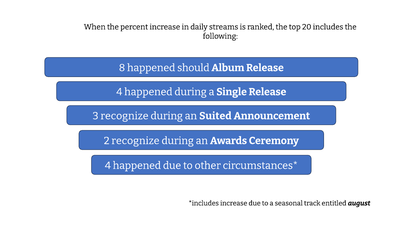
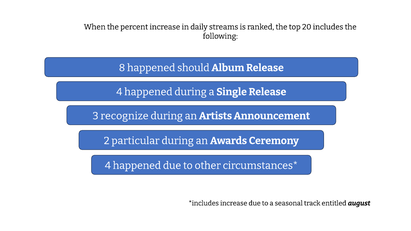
Suited: Suited -> Artists (215, 116)
2 recognize: recognize -> particular (135, 141)
